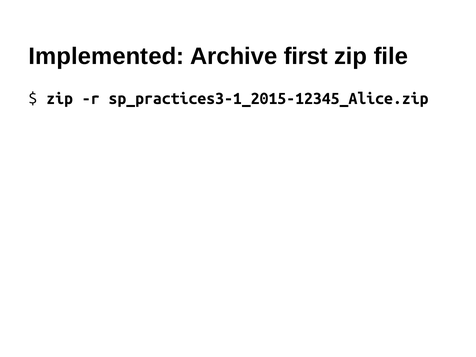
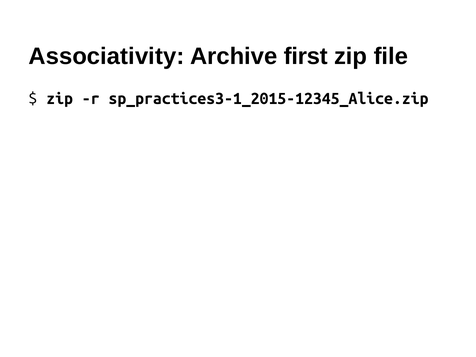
Implemented: Implemented -> Associativity (106, 56)
